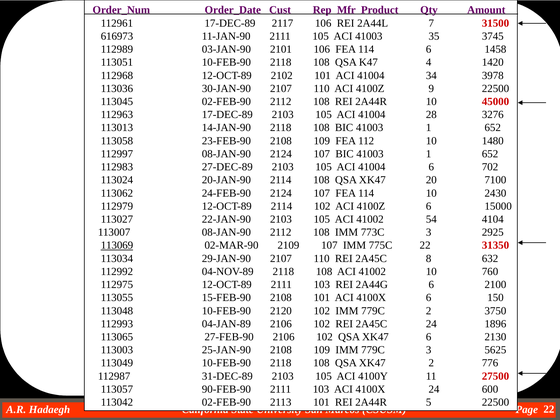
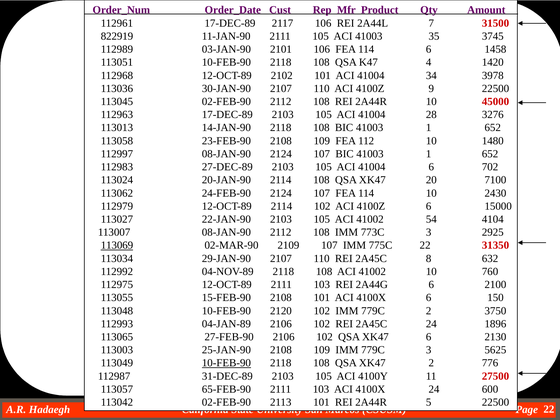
616973: 616973 -> 822919 (117, 36)
10-FEB-90 underline: none -> present (226, 363)
90-FEB-90: 90-FEB-90 -> 65-FEB-90 (226, 389)
